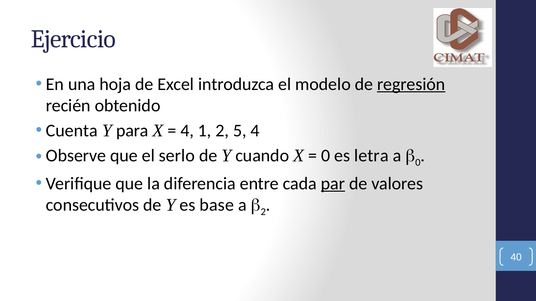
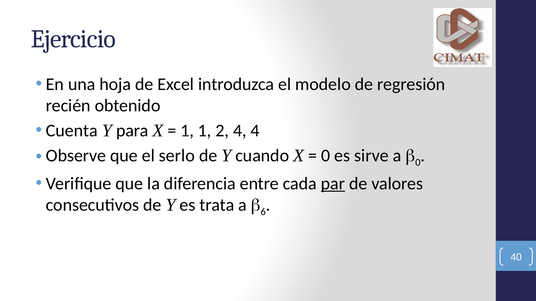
regresión underline: present -> none (411, 84)
4: 4 -> 1 (187, 131)
2 5: 5 -> 4 (240, 131)
letra: letra -> sirve (371, 156)
base: base -> trata (217, 205)
2: 2 -> 6 (263, 212)
